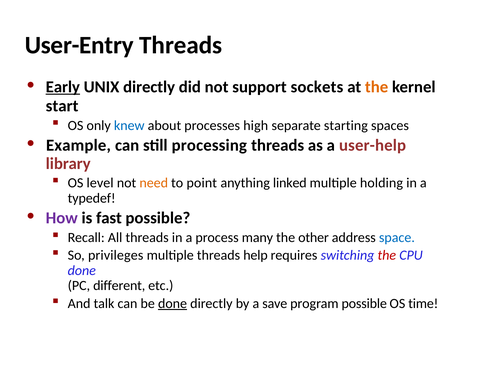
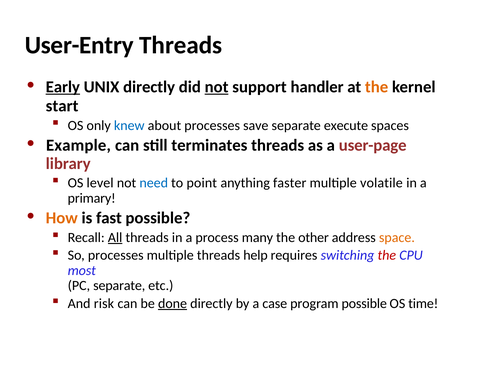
not underline: none -> present (217, 87)
sockets: sockets -> handler (317, 87)
high: high -> save (256, 125)
starting: starting -> execute (346, 125)
processing: processing -> terminates (209, 145)
user-help: user-help -> user-page (373, 145)
need colour: orange -> blue (154, 183)
linked: linked -> faster (290, 183)
holding: holding -> volatile (381, 183)
typedef: typedef -> primary (92, 198)
How colour: purple -> orange (62, 218)
All underline: none -> present (115, 237)
space colour: blue -> orange (397, 237)
So privileges: privileges -> processes (116, 255)
done: done -> most (82, 270)
PC different: different -> separate (119, 285)
talk: talk -> risk (104, 303)
save: save -> case (275, 303)
